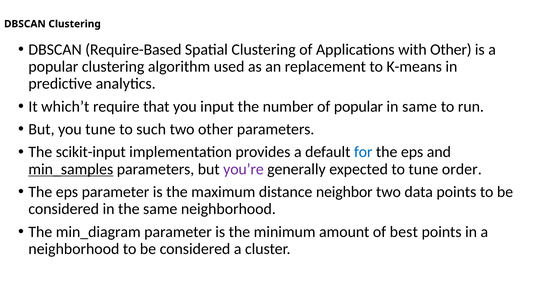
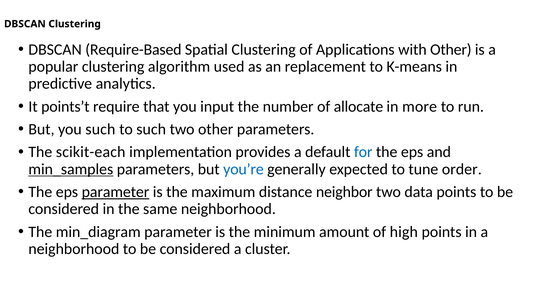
which’t: which’t -> points’t (65, 106)
of popular: popular -> allocate (358, 106)
in same: same -> more (420, 106)
you tune: tune -> such (100, 129)
scikit-input: scikit-input -> scikit-each (91, 152)
you’re colour: purple -> blue (243, 169)
parameter underline: none -> present (115, 192)
best: best -> high (404, 231)
